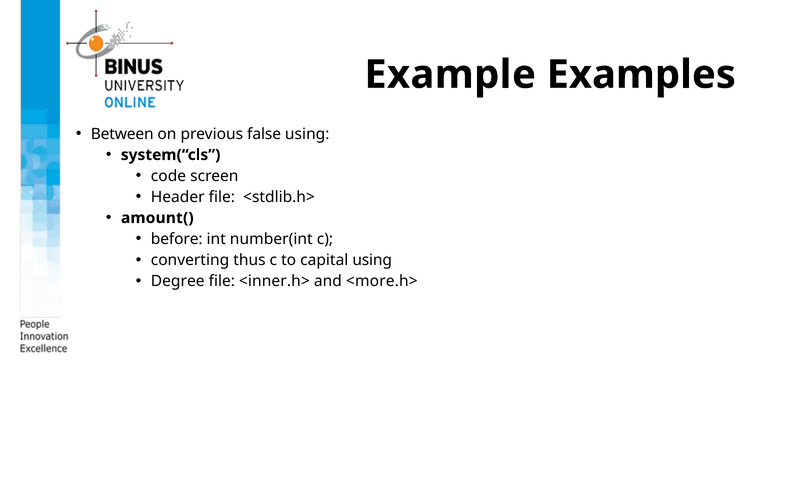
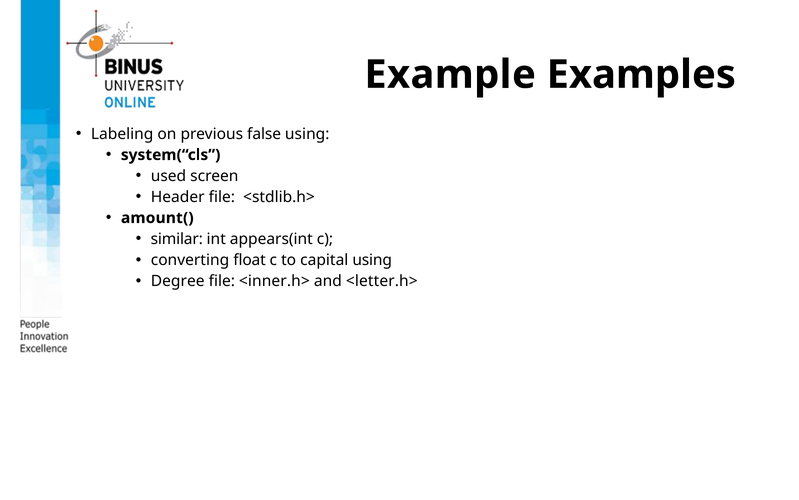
Between: Between -> Labeling (122, 134)
code: code -> used (169, 176)
before: before -> similar (177, 239)
number(int: number(int -> appears(int (271, 239)
thus: thus -> float (250, 260)
<more.h>: <more.h> -> <letter.h> (382, 281)
